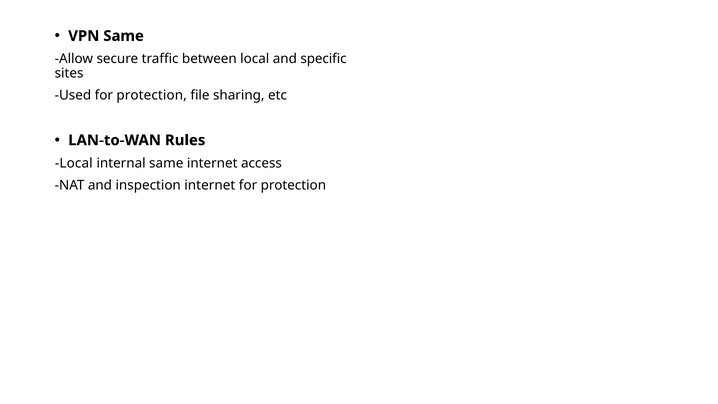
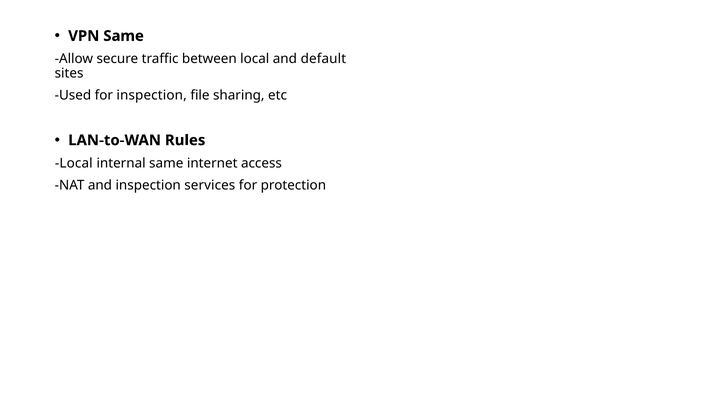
specific: specific -> default (323, 59)
Used for protection: protection -> inspection (152, 95)
inspection internet: internet -> services (210, 185)
